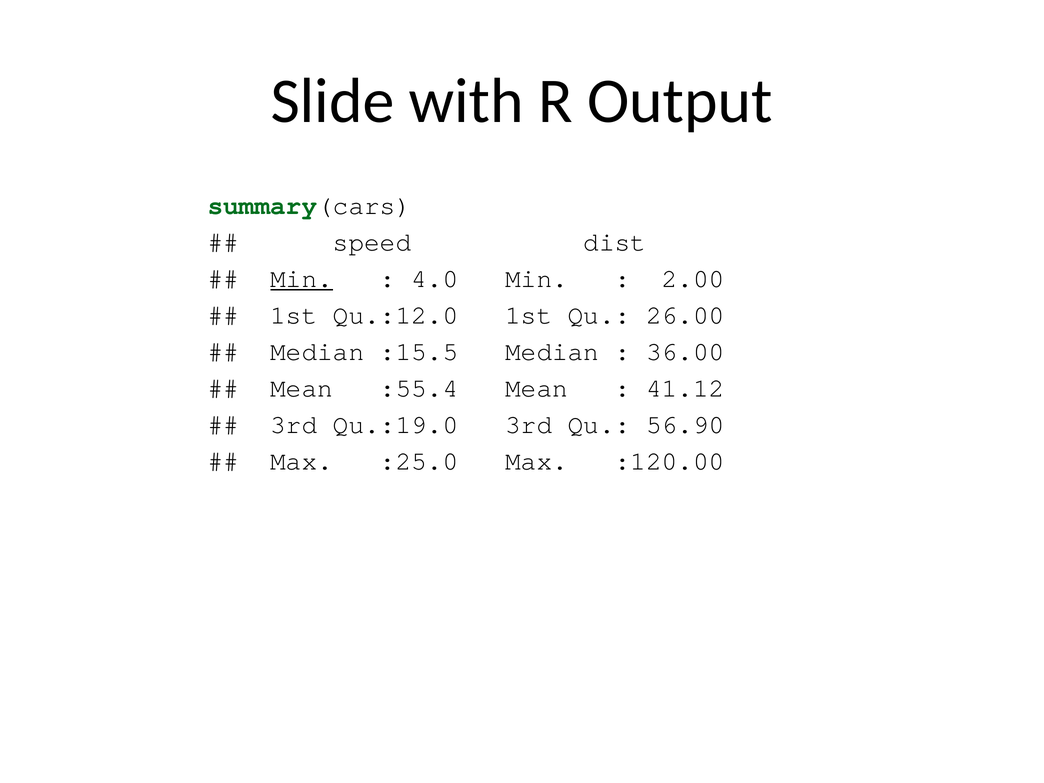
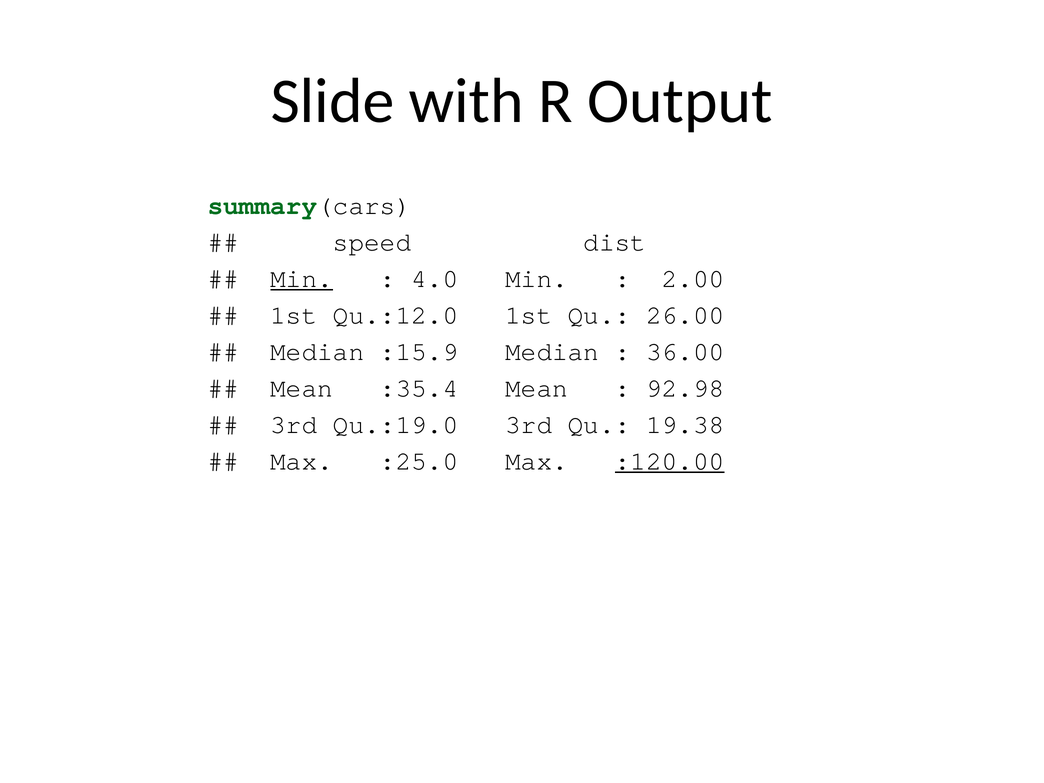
:15.5: :15.5 -> :15.9 (419, 352)
:55.4: :55.4 -> :35.4 (419, 388)
41.12: 41.12 -> 92.98 (685, 388)
56.90: 56.90 -> 19.38 (685, 425)
:120.00 underline: none -> present (670, 461)
